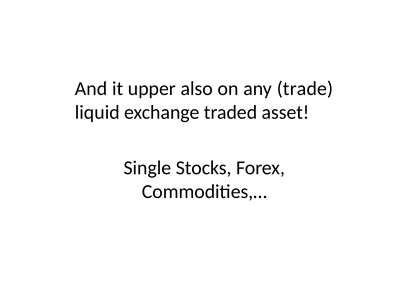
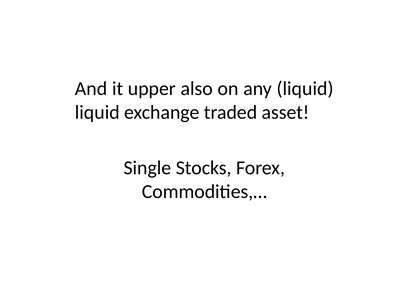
any trade: trade -> liquid (305, 89)
